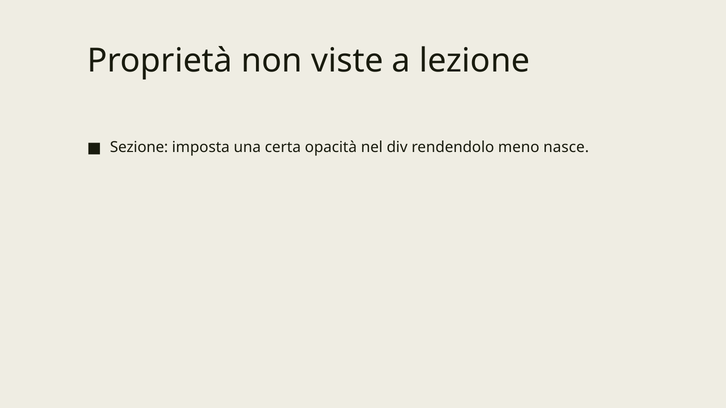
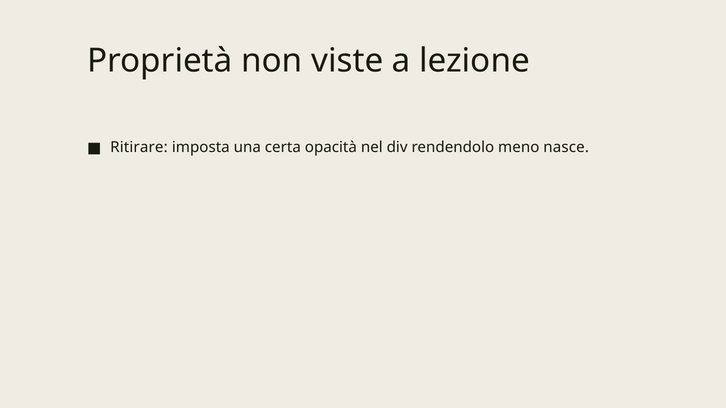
Sezione: Sezione -> Ritirare (139, 148)
